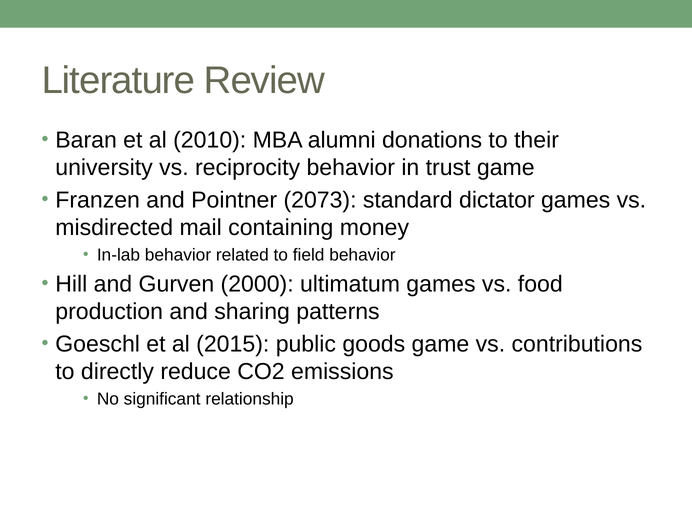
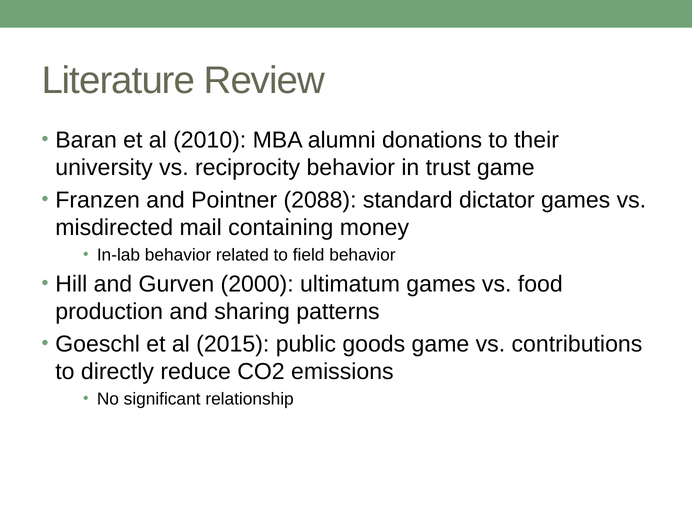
2073: 2073 -> 2088 (320, 200)
